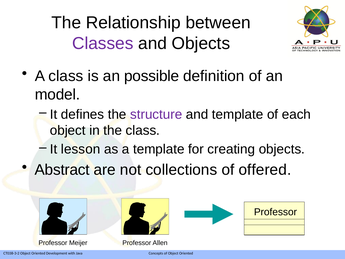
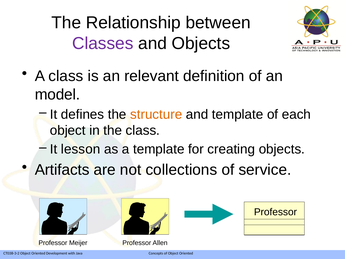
possible: possible -> relevant (152, 76)
structure colour: purple -> orange (156, 114)
Abstract: Abstract -> Artifacts (62, 170)
offered: offered -> service (265, 170)
